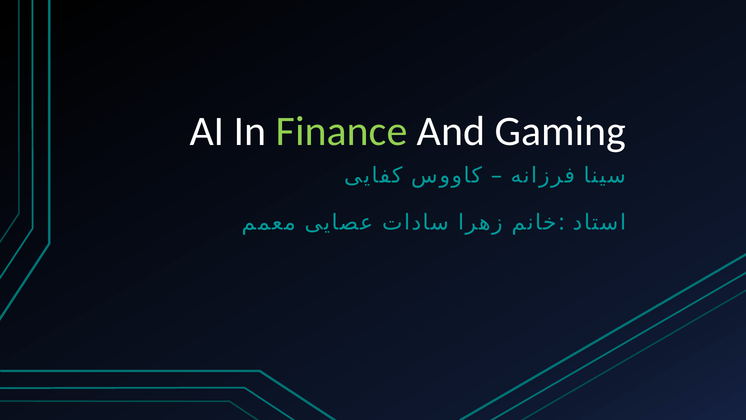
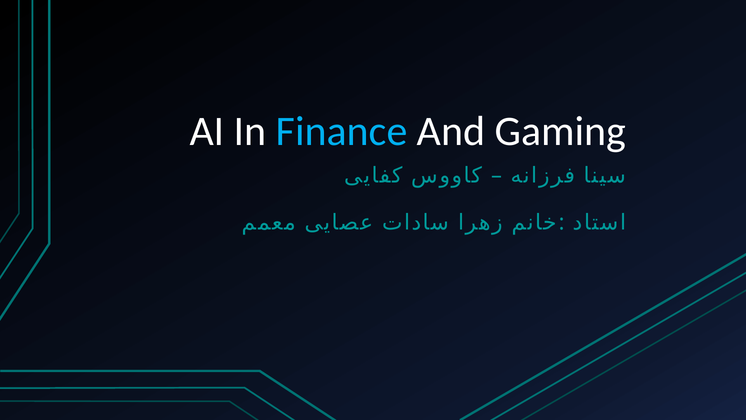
Finance colour: light green -> light blue (342, 132)
